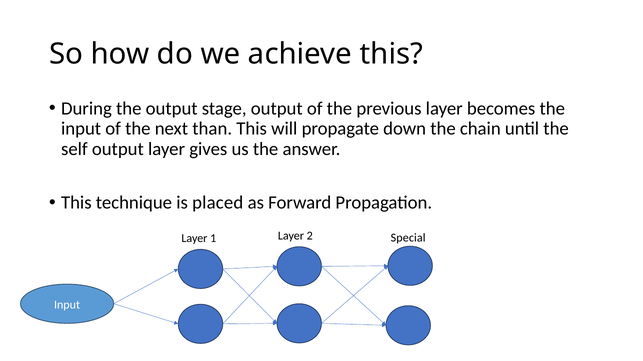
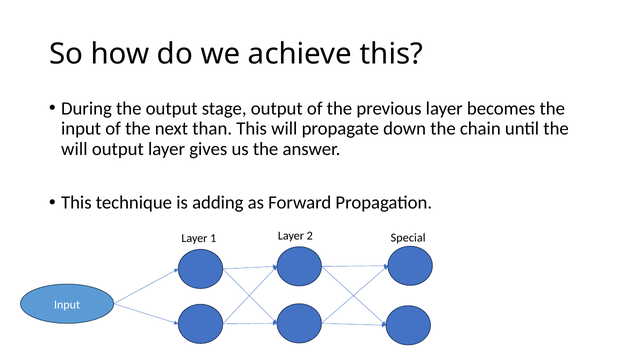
self: self -> will (74, 149)
placed: placed -> adding (218, 203)
